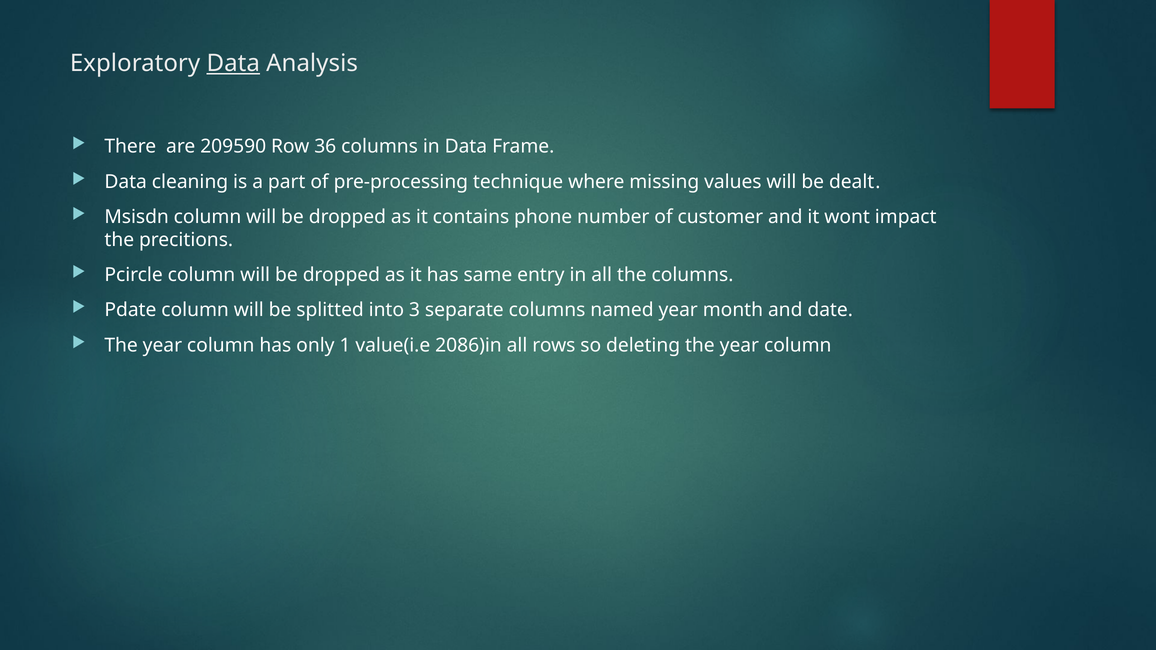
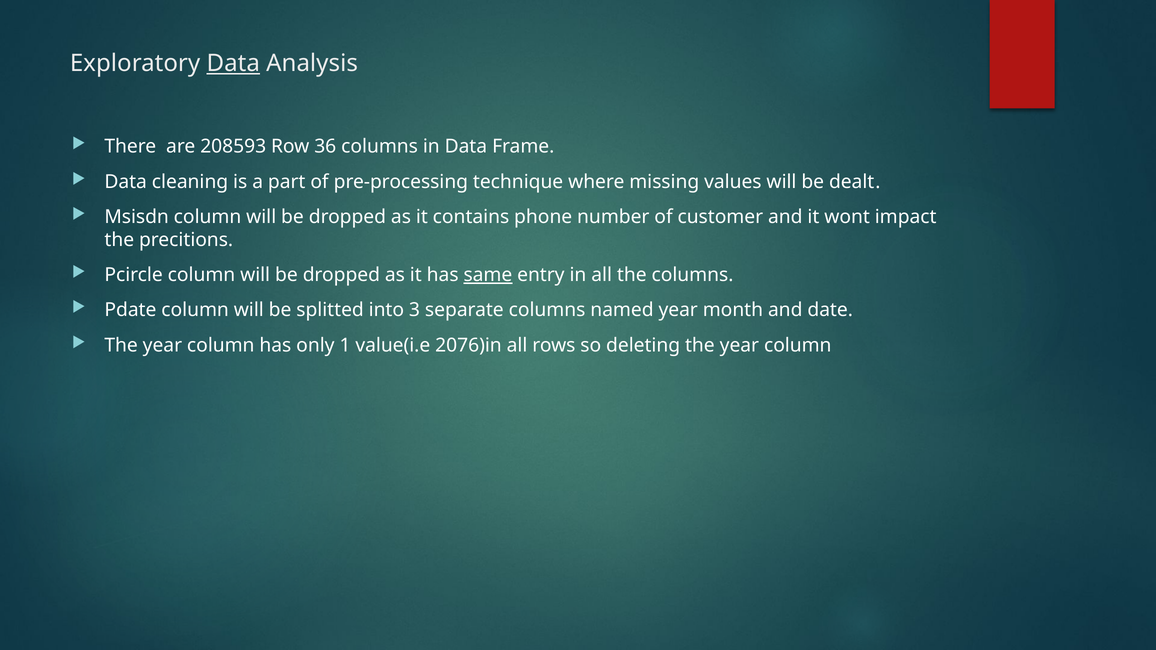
209590: 209590 -> 208593 (233, 147)
same underline: none -> present (488, 275)
2086)in: 2086)in -> 2076)in (468, 345)
